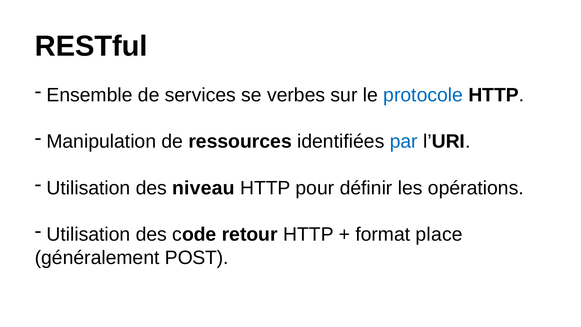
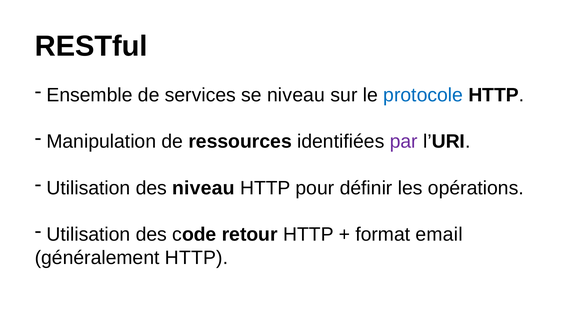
se verbes: verbes -> niveau (296, 95)
par colour: blue -> purple (404, 142)
place: place -> email (439, 234)
généralement POST: POST -> HTTP (197, 258)
